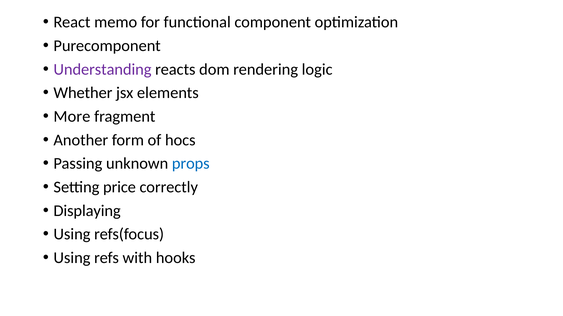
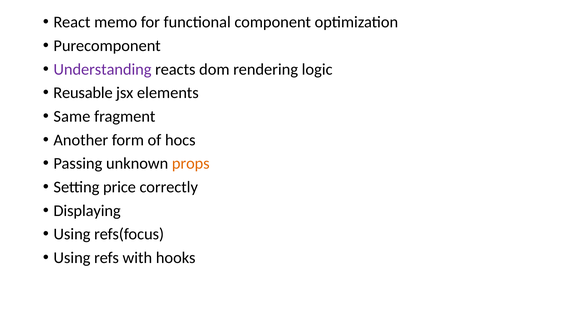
Whether: Whether -> Reusable (83, 93)
More: More -> Same (72, 117)
props colour: blue -> orange (191, 164)
